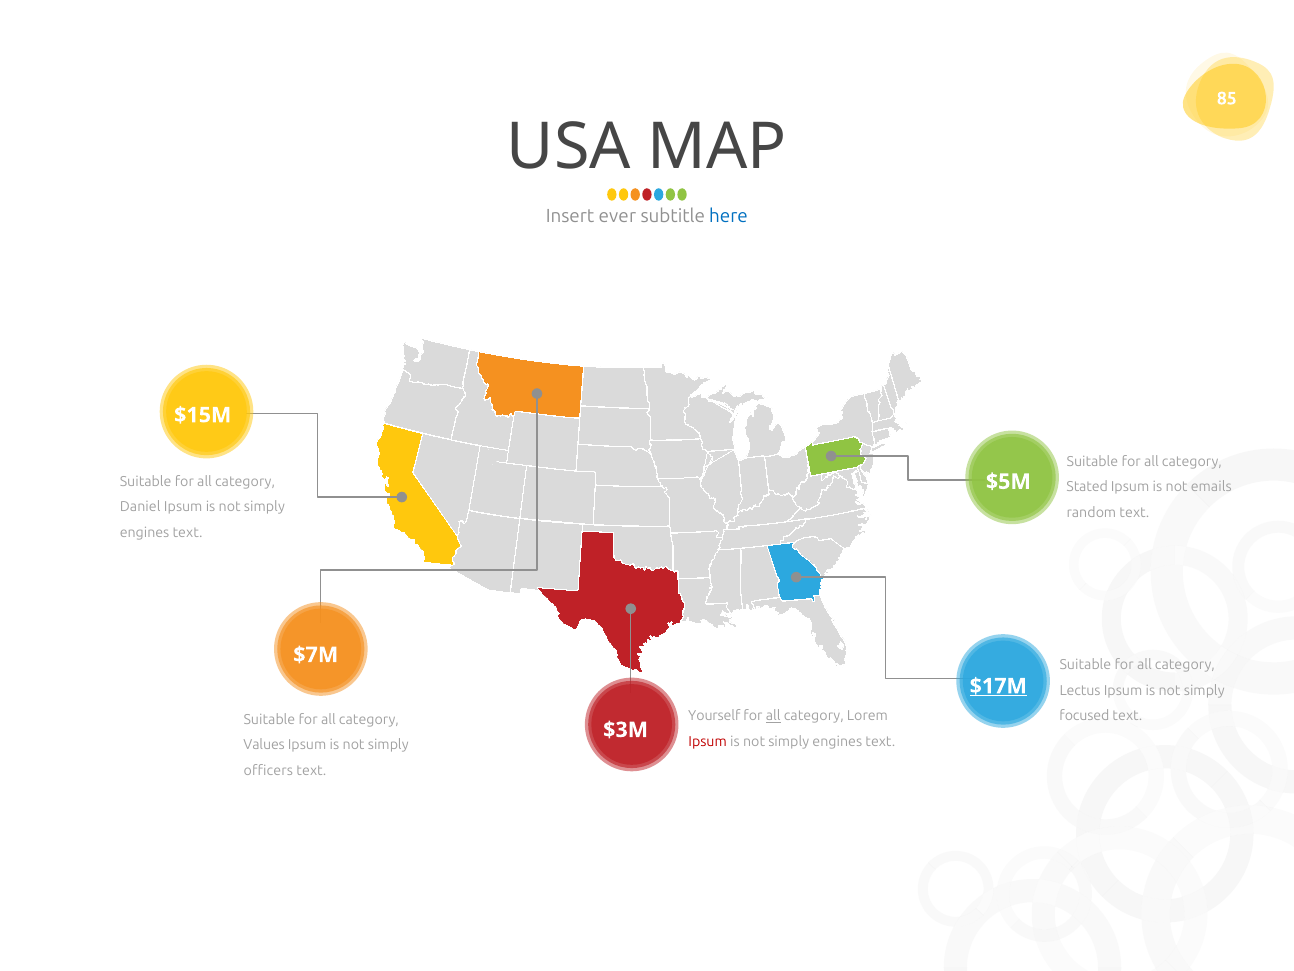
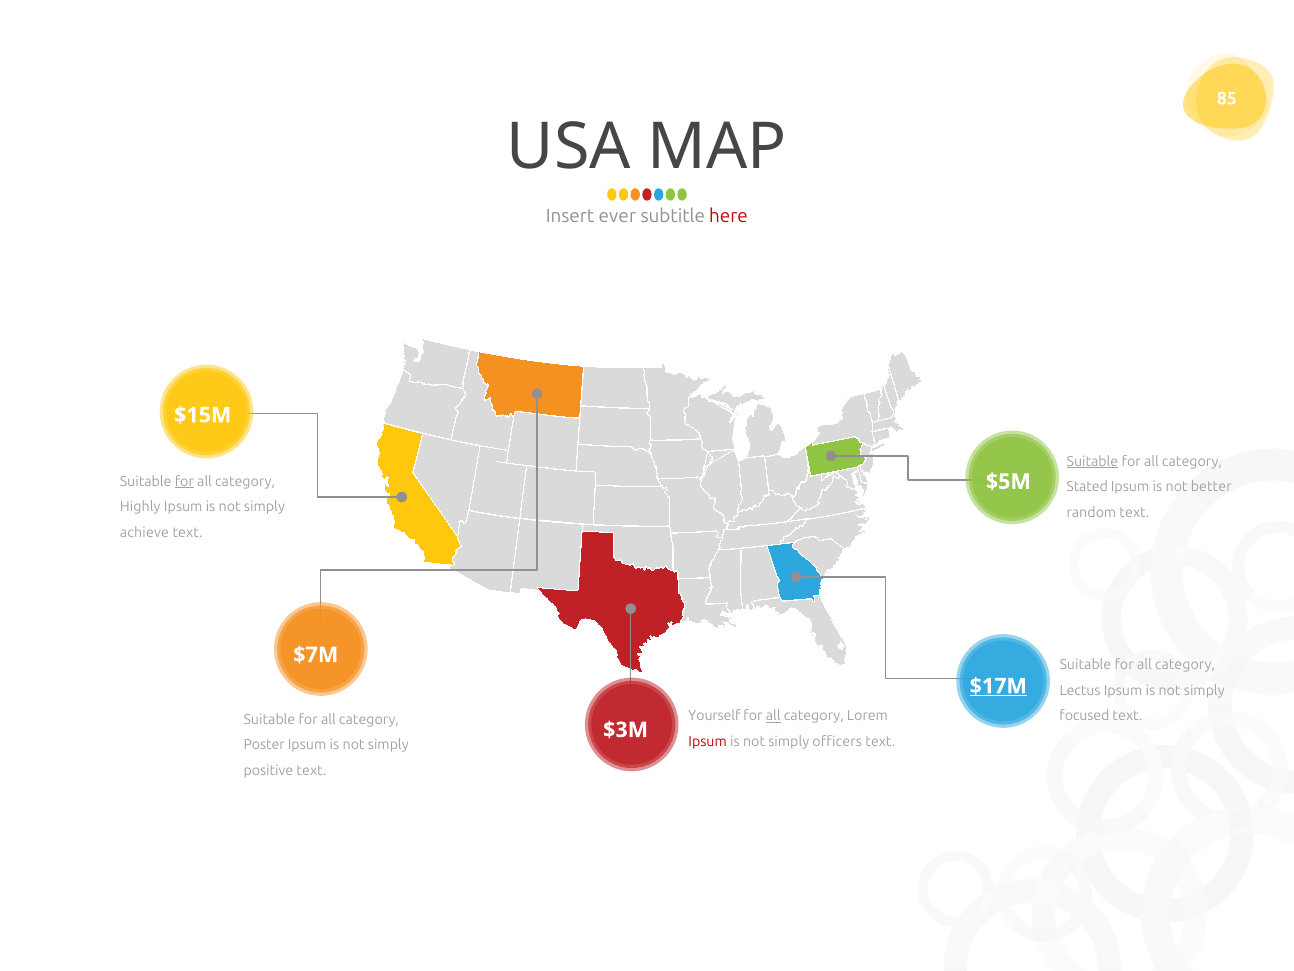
here colour: blue -> red (729, 217)
Suitable underline: none -> present (1092, 461)
for underline: none -> present (184, 481)
emails: emails -> better (1211, 487)
Daniel: Daniel -> Highly (140, 507)
engines: engines -> achieve (144, 532)
engines: engines -> officers (837, 741)
Values: Values -> Poster (264, 745)
officers: officers -> positive (268, 770)
